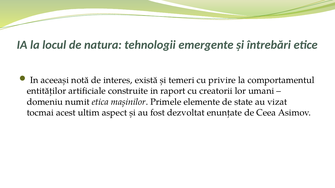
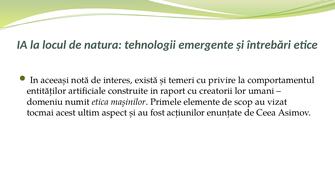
state: state -> scop (244, 102)
dezvoltat: dezvoltat -> acțiunilor (186, 113)
